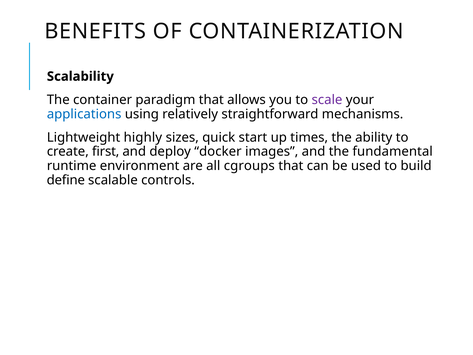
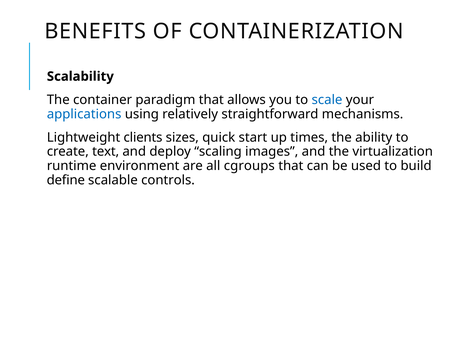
scale colour: purple -> blue (327, 100)
highly: highly -> clients (143, 137)
first: first -> text (106, 152)
docker: docker -> scaling (218, 152)
fundamental: fundamental -> virtualization (393, 152)
